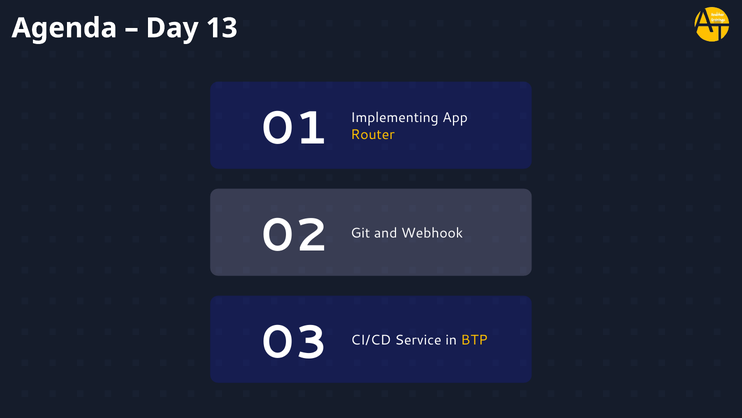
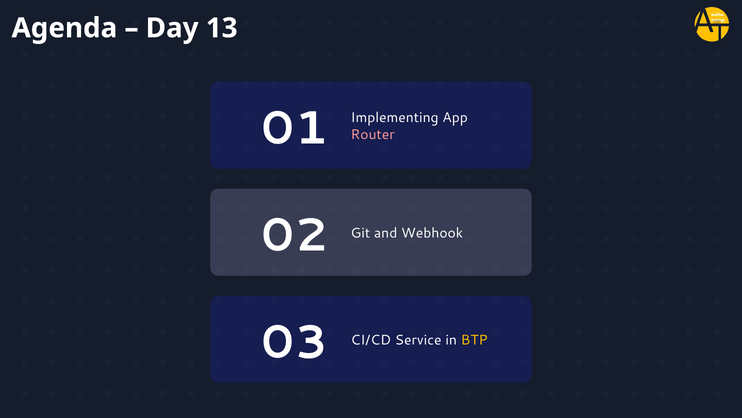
Router colour: yellow -> pink (373, 134)
